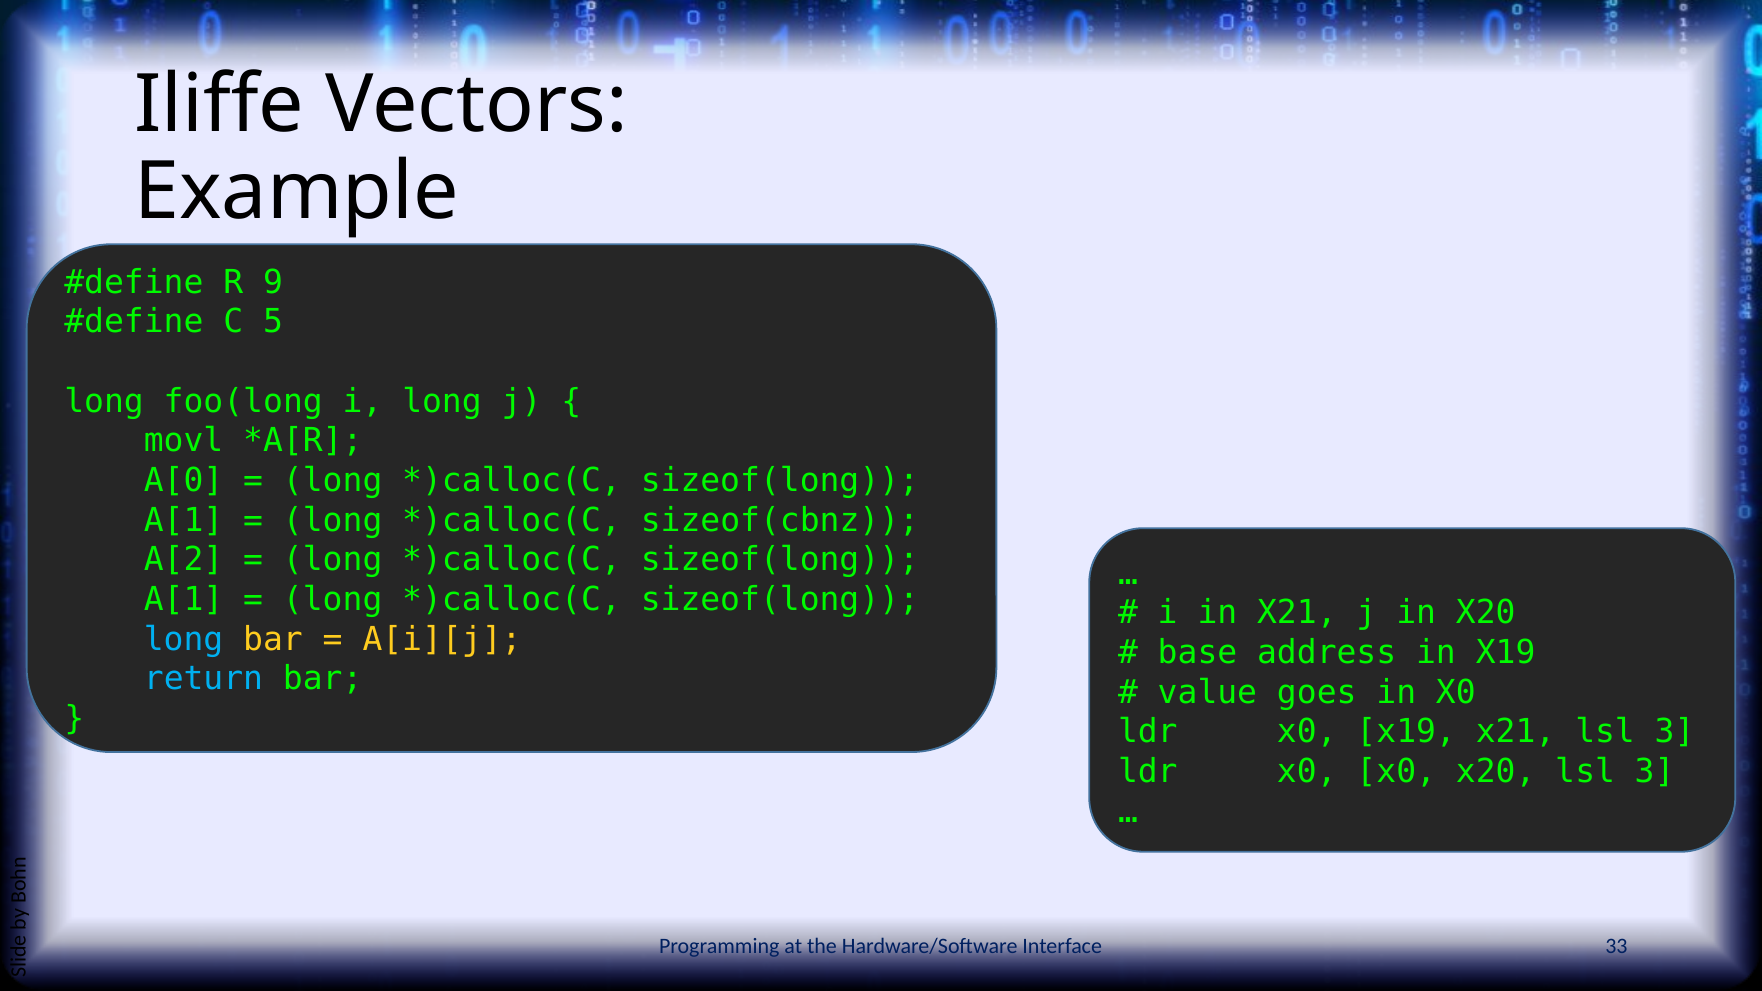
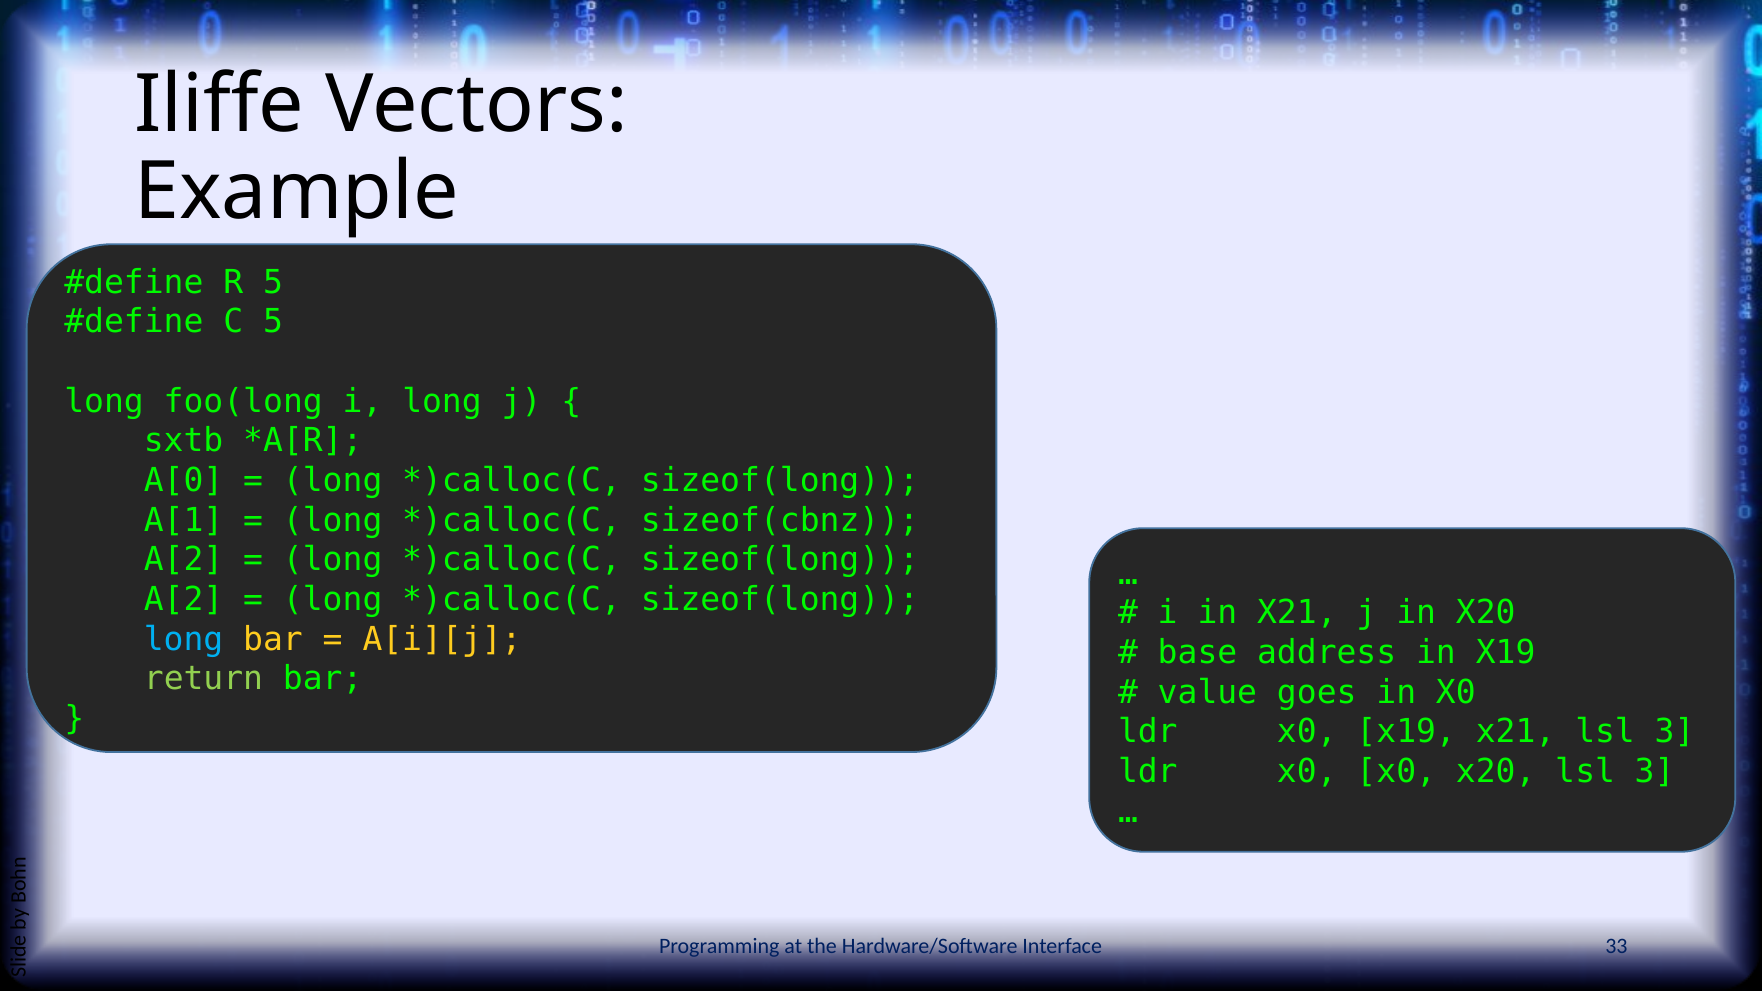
R 9: 9 -> 5 (273, 282)
movl: movl -> sxtb (184, 441)
A[1: A[1 -> A[2 (184, 600)
return colour: light blue -> light green (204, 679)
